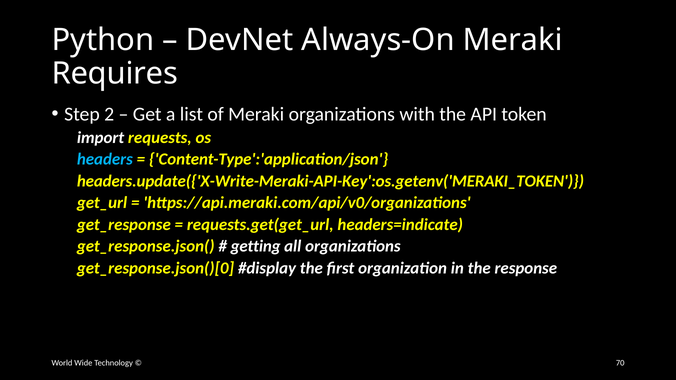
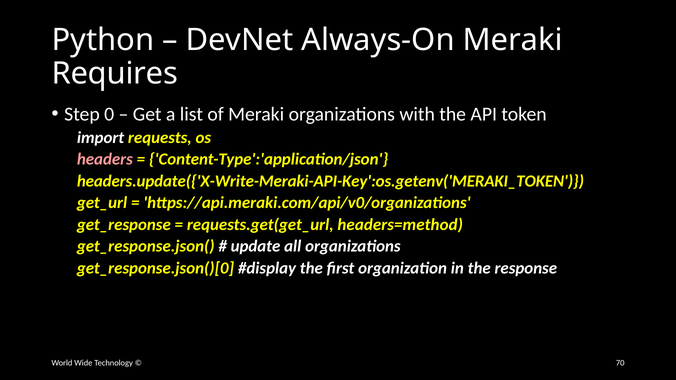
2: 2 -> 0 (109, 114)
headers colour: light blue -> pink (105, 159)
headers=indicate: headers=indicate -> headers=method (400, 225)
getting: getting -> update (256, 246)
